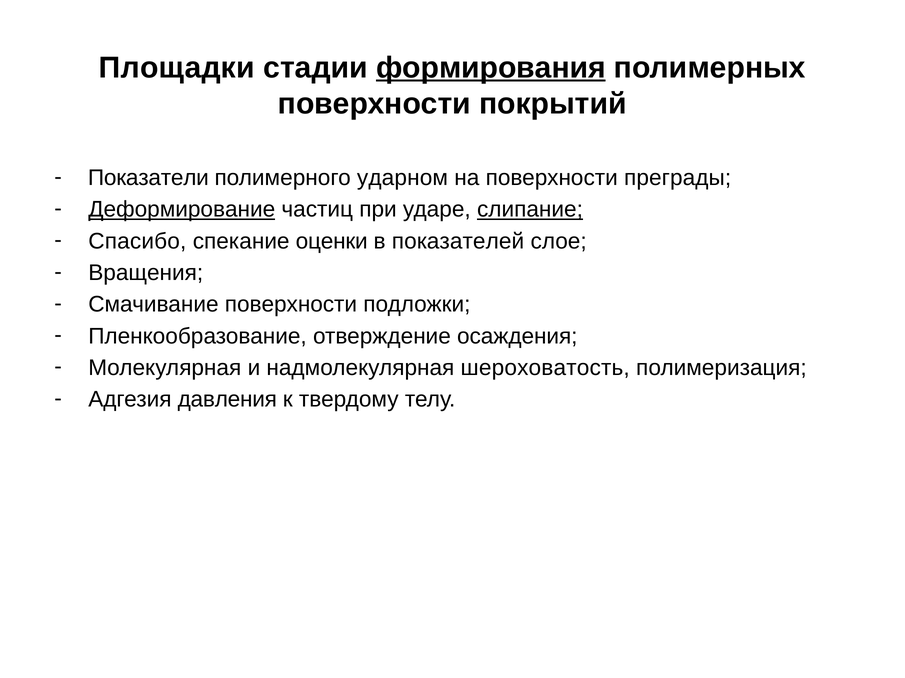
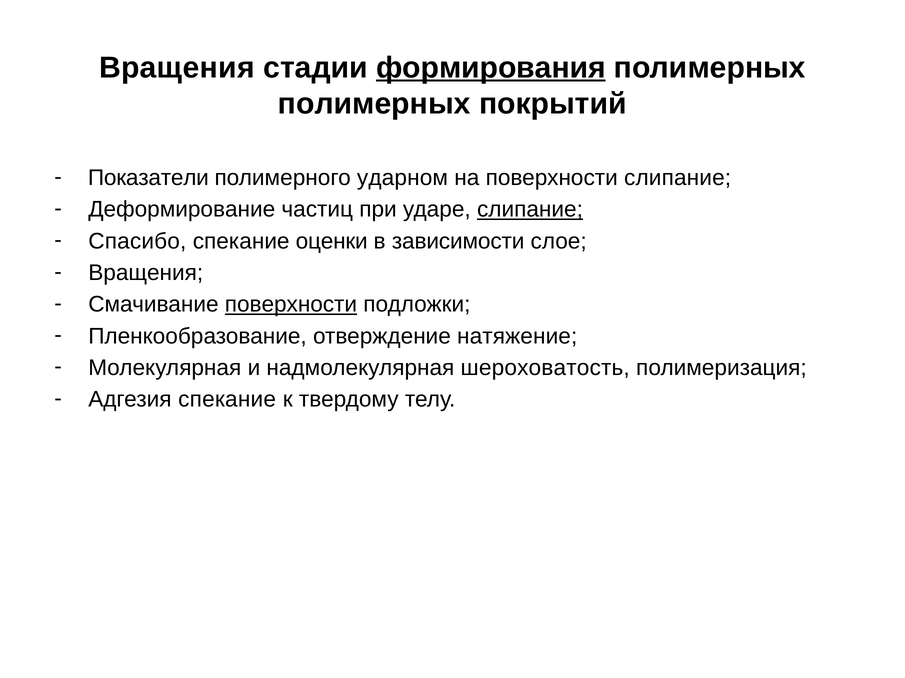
Площадки: Площадки -> Вращения (177, 68)
поверхности: поверхности -> полимерных (374, 104)
поверхности преграды: преграды -> слипание (678, 178)
Деформирование underline: present -> none (182, 210)
показателей: показателей -> зависимости (458, 241)
поверхности underline: none -> present (291, 305)
осаждения: осаждения -> натяжение (517, 336)
Адгезия давления: давления -> спекание (227, 400)
